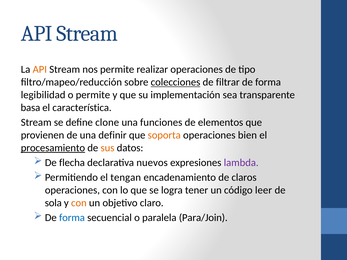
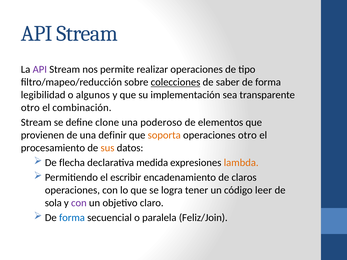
API colour: orange -> purple (40, 70)
filtrar: filtrar -> saber (228, 82)
o permite: permite -> algunos (93, 95)
basa: basa -> otro (30, 108)
característica: característica -> combinación (82, 108)
funciones: funciones -> poderoso (161, 122)
operaciones bien: bien -> otro (247, 135)
procesamiento underline: present -> none (53, 148)
nuevos: nuevos -> medida (152, 163)
lambda colour: purple -> orange (241, 163)
tengan: tengan -> escribir (126, 178)
con colour: orange -> purple (79, 203)
Para/Join: Para/Join -> Feliz/Join (203, 218)
